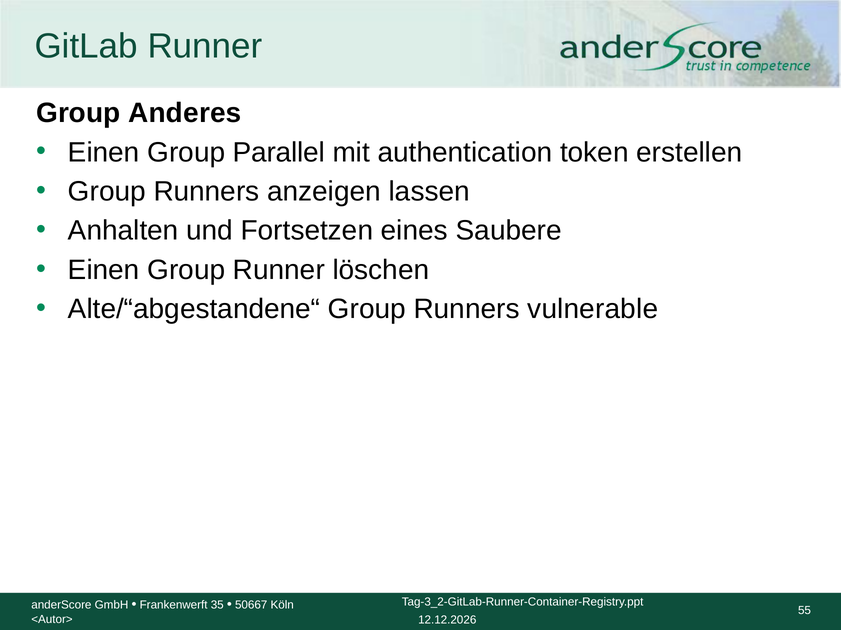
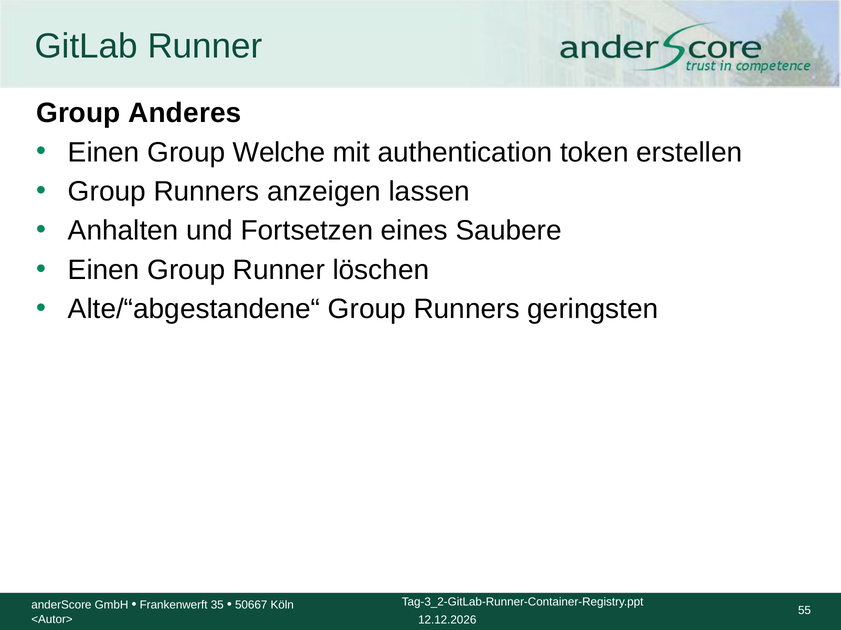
Parallel: Parallel -> Welche (279, 152)
vulnerable: vulnerable -> geringsten (593, 309)
